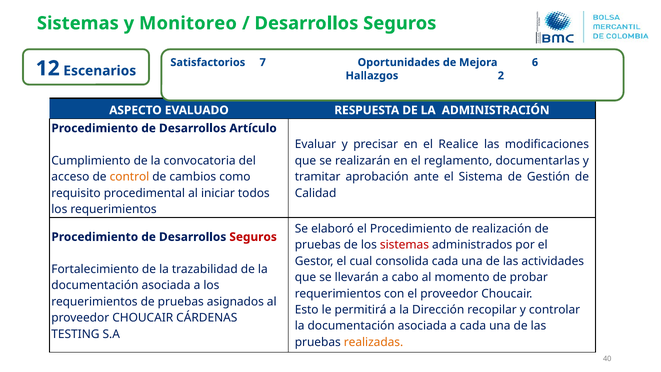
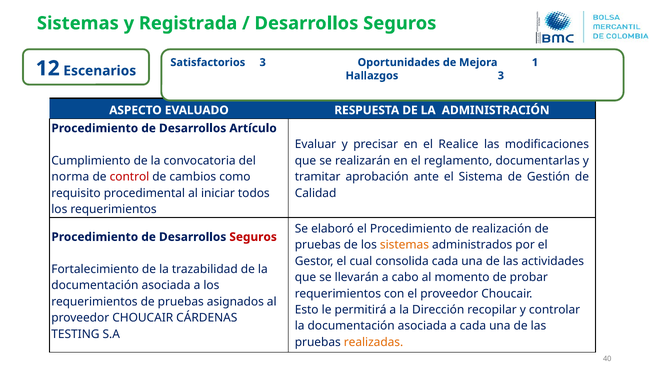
Monitoreo: Monitoreo -> Registrada (188, 23)
Satisfactorios 7: 7 -> 3 (263, 62)
6: 6 -> 1 (535, 62)
Hallazgos 2: 2 -> 3 (501, 76)
acceso: acceso -> norma (70, 177)
control colour: orange -> red (129, 177)
sistemas colour: red -> orange (404, 245)
